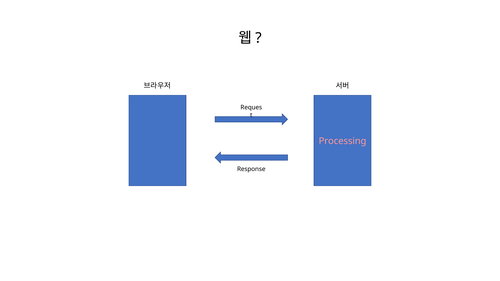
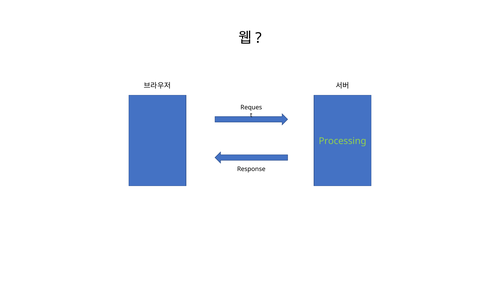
Processing colour: pink -> light green (343, 141)
